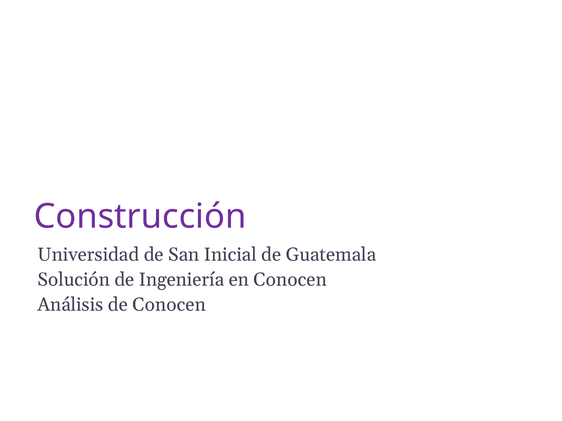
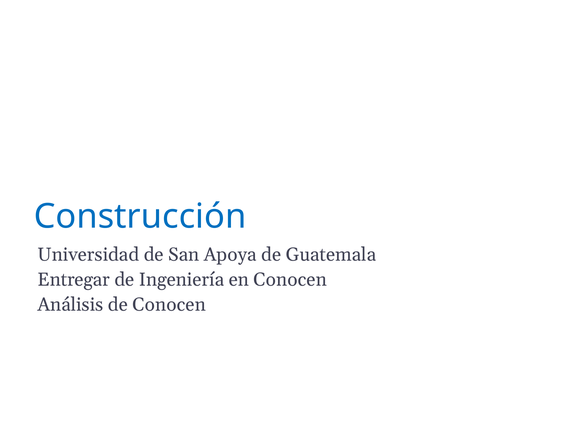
Construcción colour: purple -> blue (140, 217)
Inicial: Inicial -> Apoya (230, 255)
Solución: Solución -> Entregar (74, 280)
